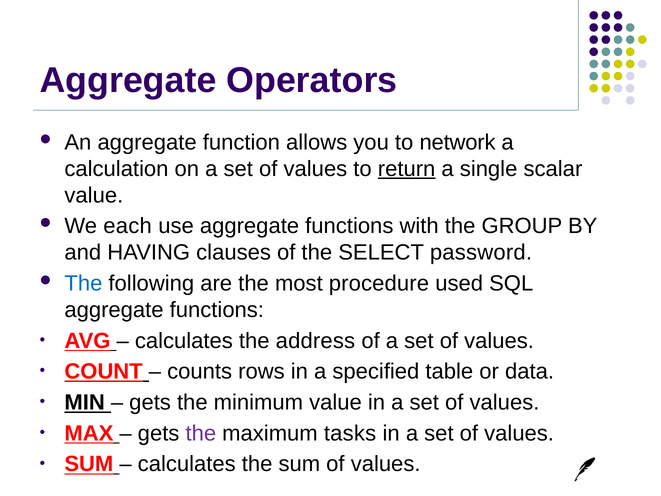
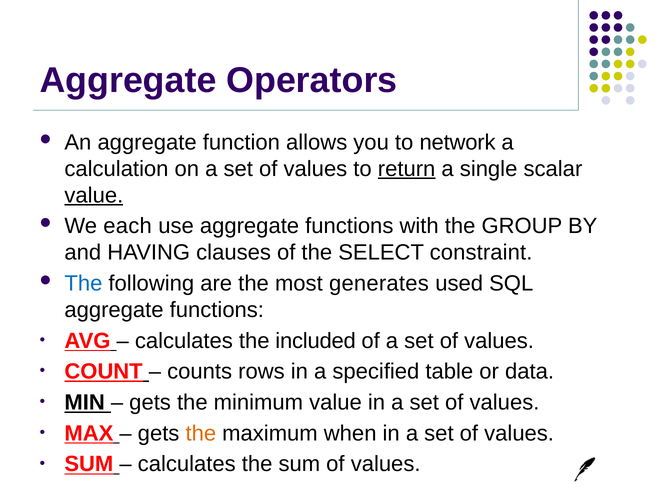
value underline: none -> present (94, 195)
password: password -> constraint (481, 253)
procedure: procedure -> generates (379, 283)
address: address -> included (316, 341)
the colour: purple -> orange (201, 433)
tasks: tasks -> when (350, 433)
